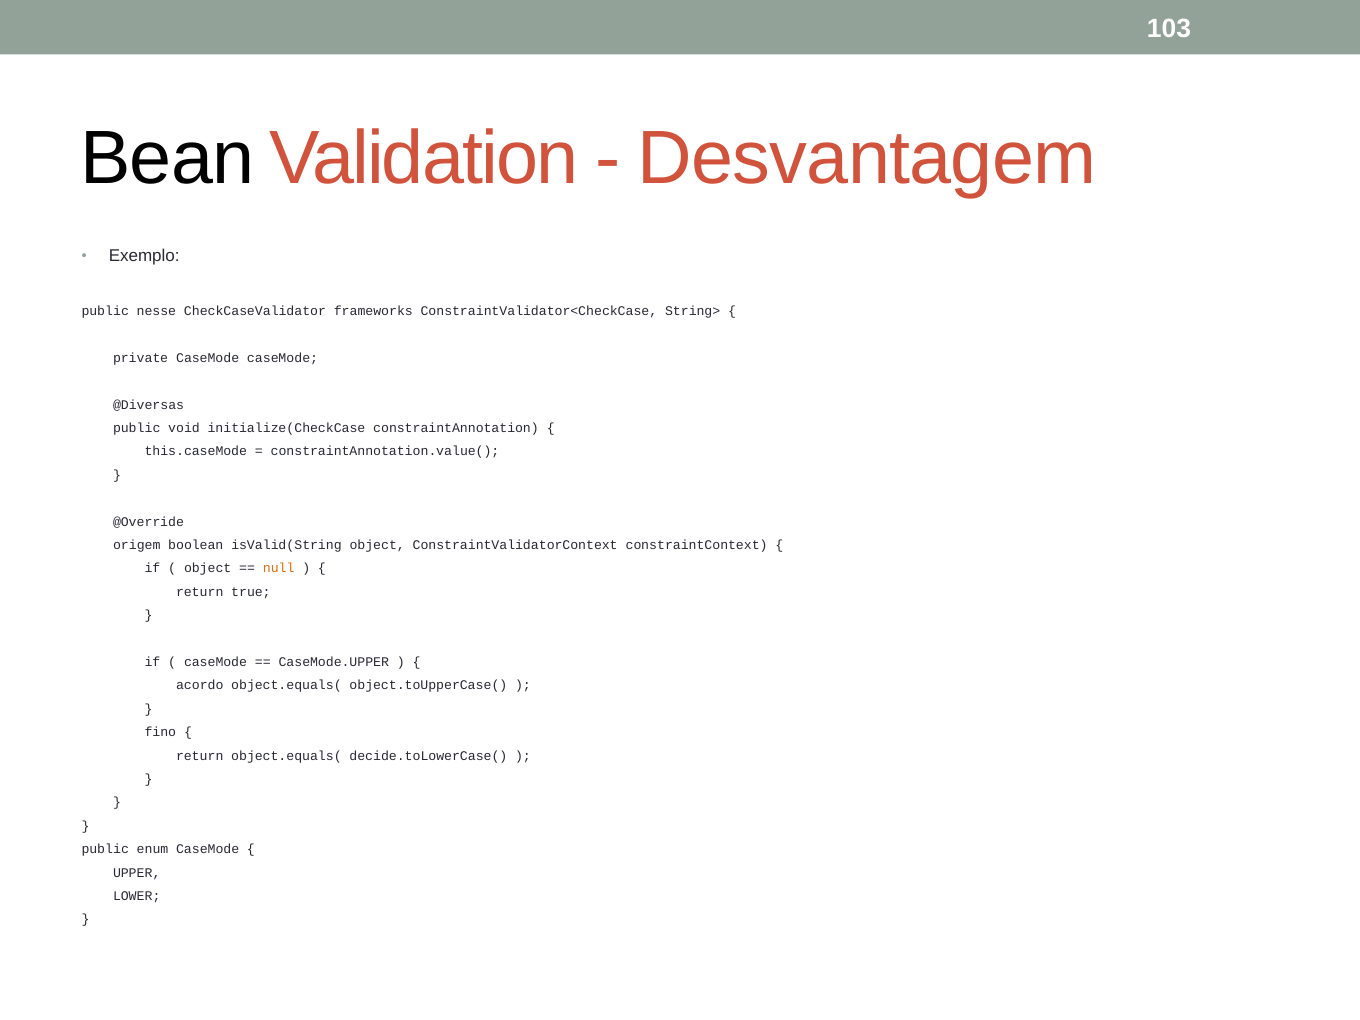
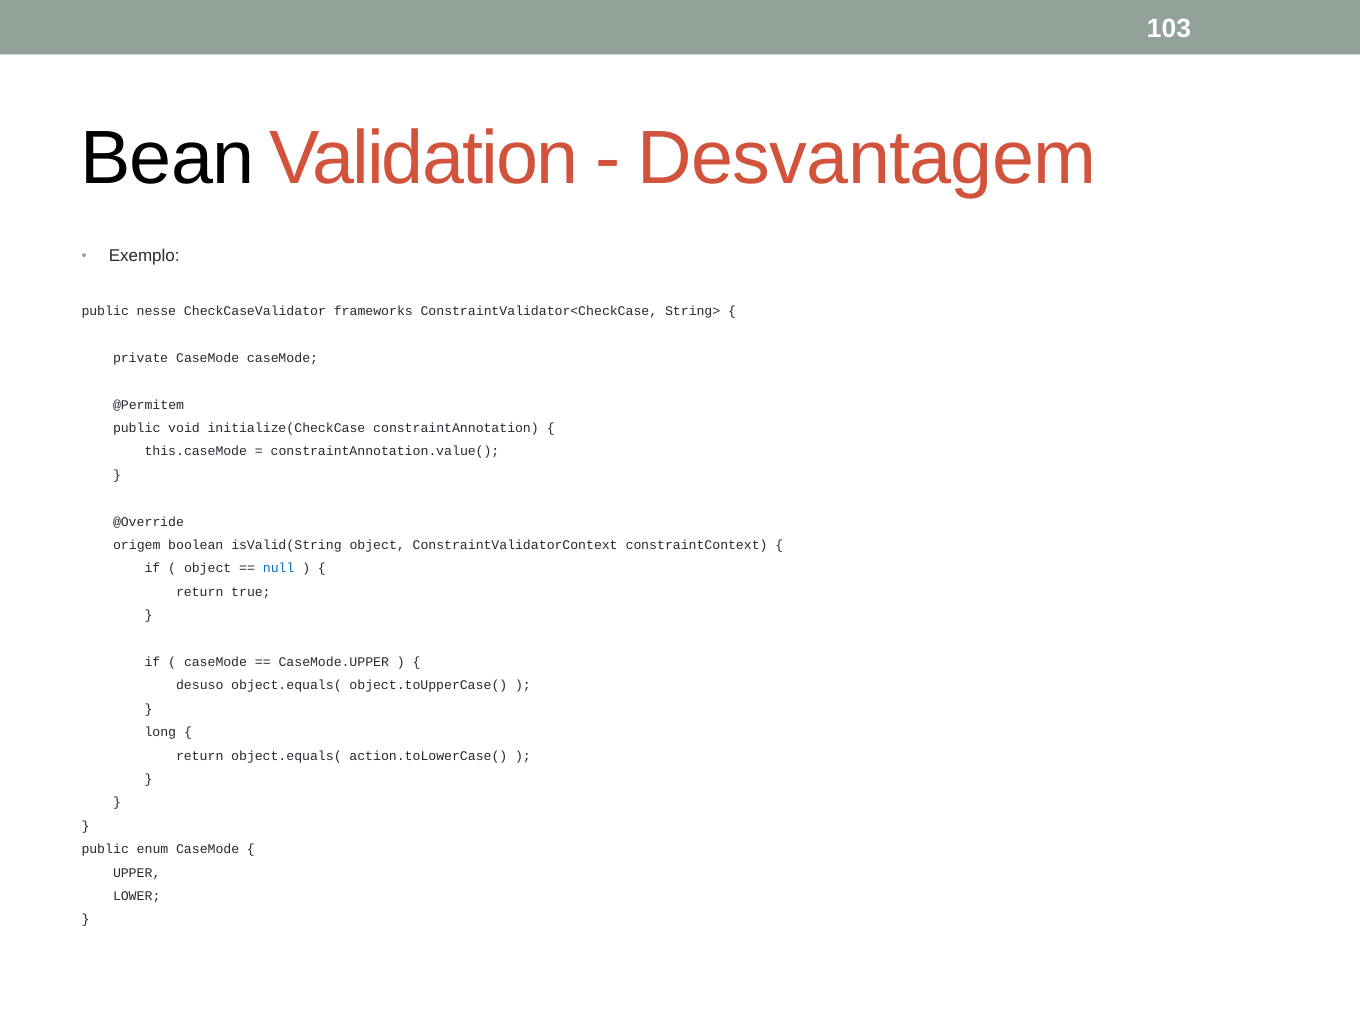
@Diversas: @Diversas -> @Permitem (149, 405)
null colour: orange -> blue (279, 569)
acordo: acordo -> desuso (200, 686)
fino: fino -> long (160, 732)
decide.toLowerCase(: decide.toLowerCase( -> action.toLowerCase( (428, 756)
